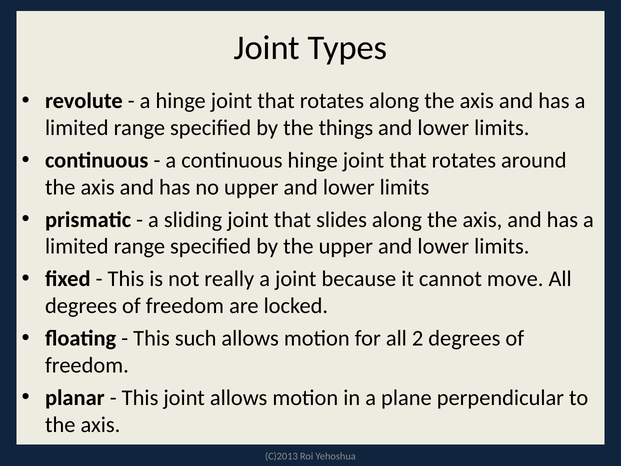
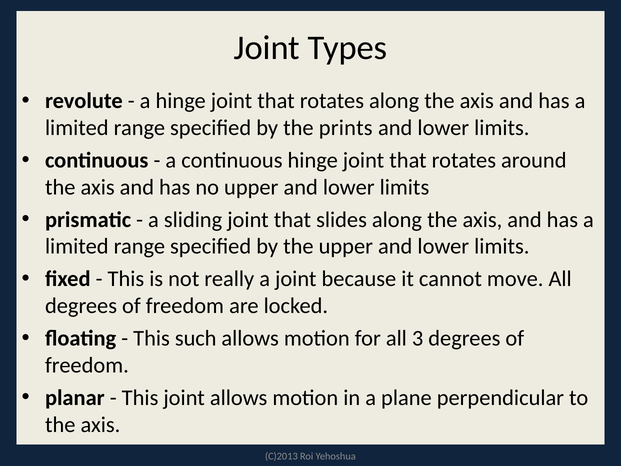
things: things -> prints (346, 128)
2: 2 -> 3 (418, 338)
